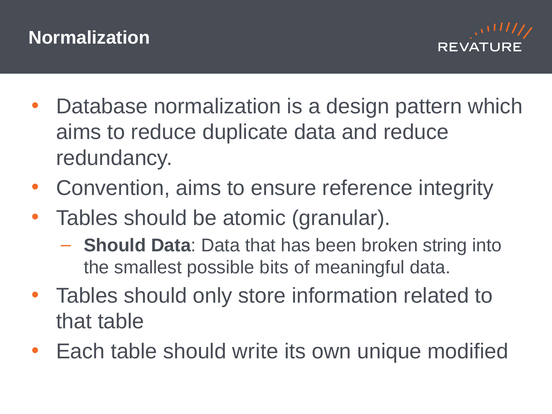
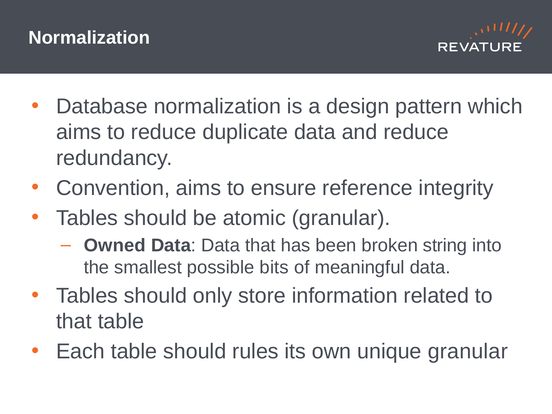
Should: Should -> Owned (115, 245)
write: write -> rules (255, 352)
unique modified: modified -> granular (468, 352)
